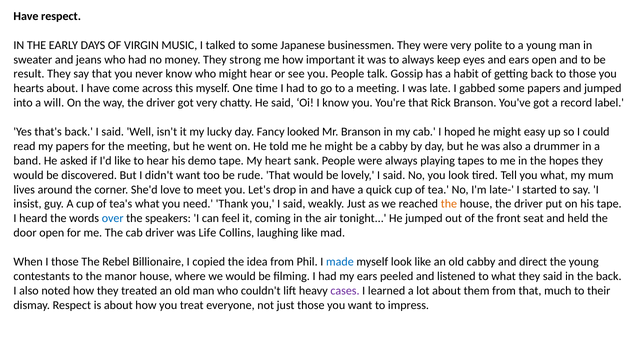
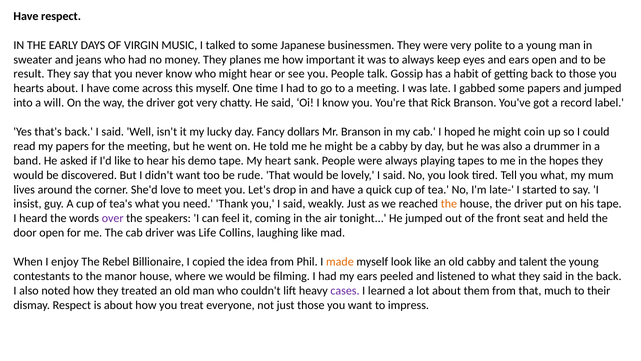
strong: strong -> planes (245, 59)
looked: looked -> dollars (303, 132)
easy: easy -> coin (535, 132)
over colour: blue -> purple (113, 218)
I those: those -> enjoy (65, 261)
made colour: blue -> orange (340, 261)
direct: direct -> talent (533, 261)
